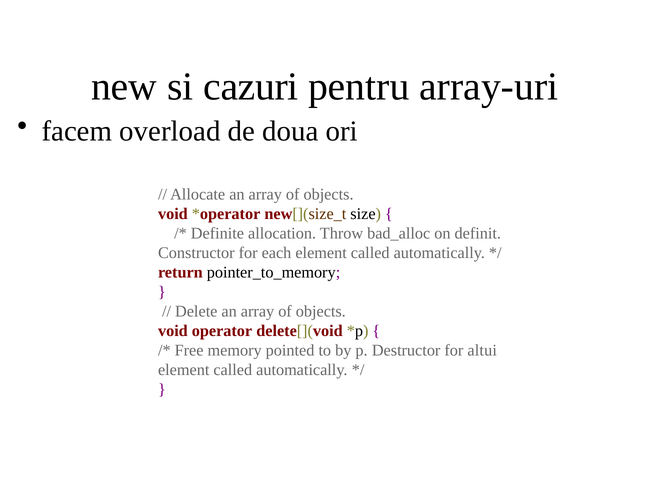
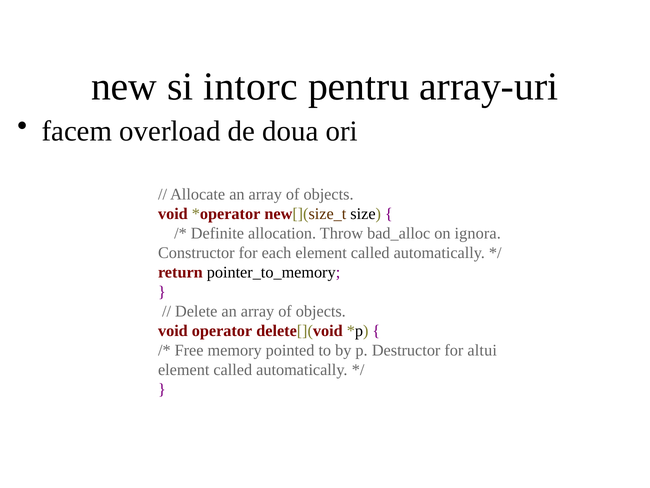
cazuri: cazuri -> intorc (251, 87)
definit: definit -> ignora (478, 233)
